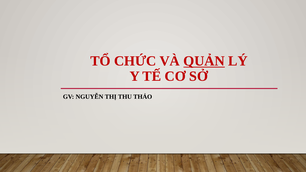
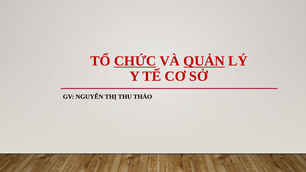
CHỨC underline: none -> present (135, 61)
